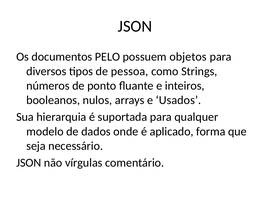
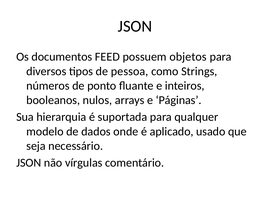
PELO: PELO -> FEED (107, 57)
Usados: Usados -> Páginas (179, 100)
forma: forma -> usado (211, 131)
